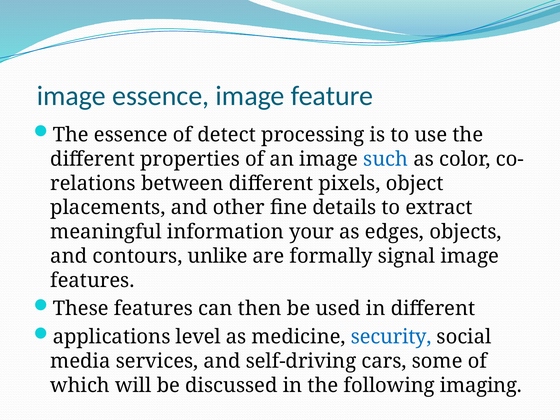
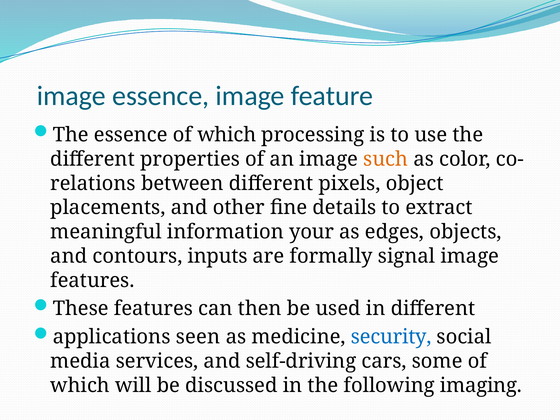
essence of detect: detect -> which (227, 135)
such colour: blue -> orange (386, 159)
unlike: unlike -> inputs (218, 256)
level: level -> seen (198, 337)
